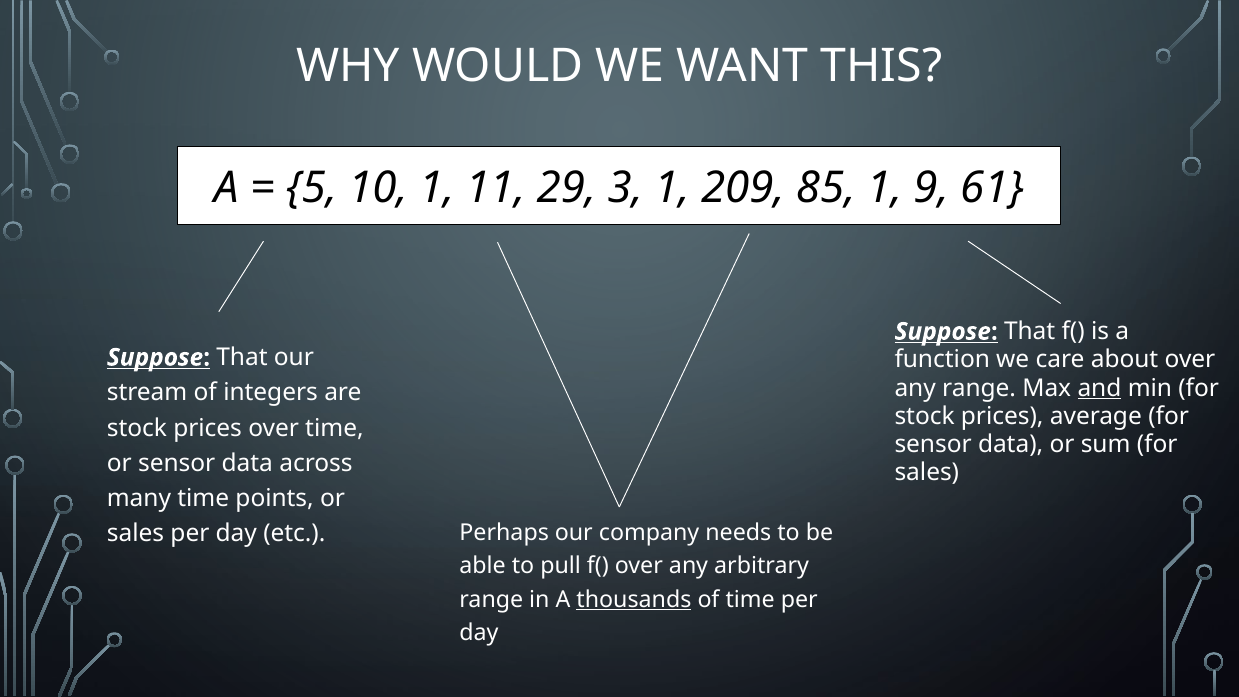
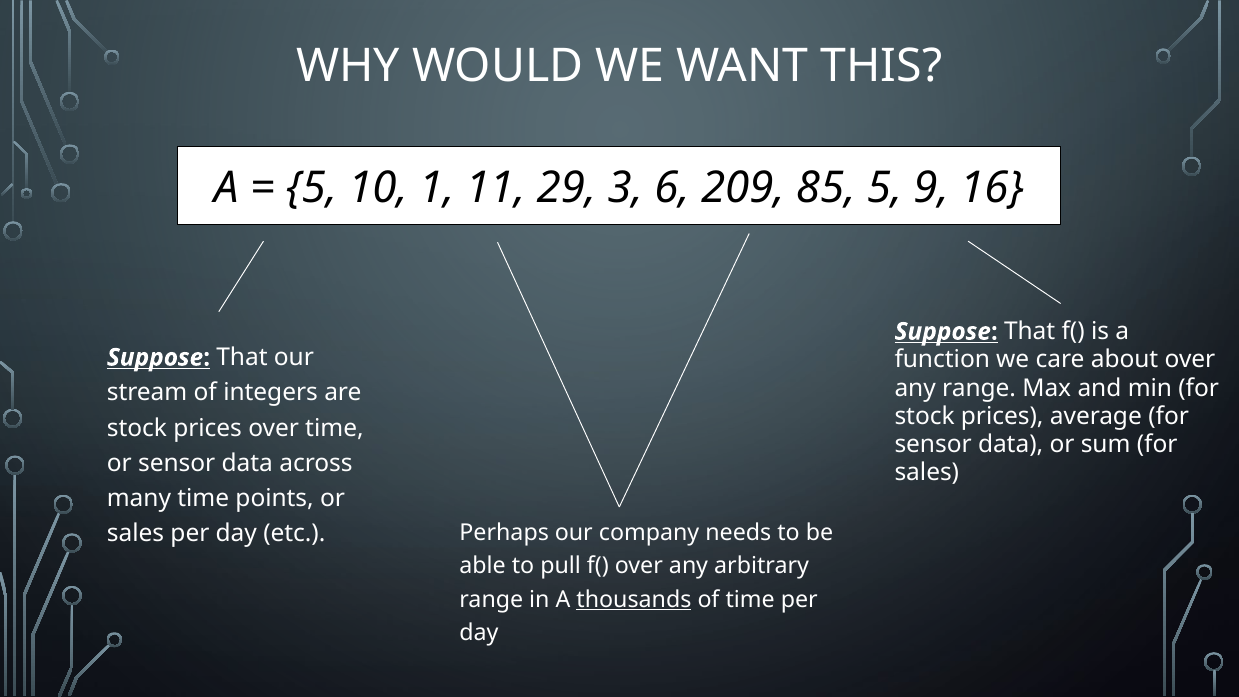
3 1: 1 -> 6 (672, 188)
85 1: 1 -> 5 (885, 188)
61: 61 -> 16 (992, 188)
and underline: present -> none (1099, 388)
